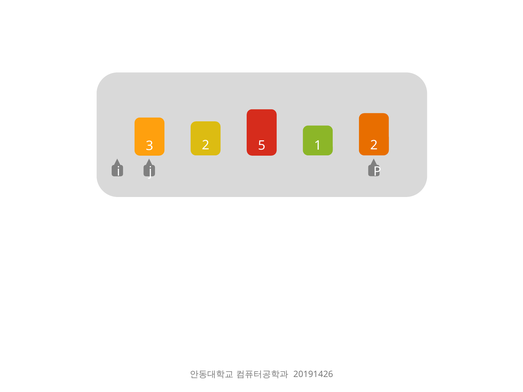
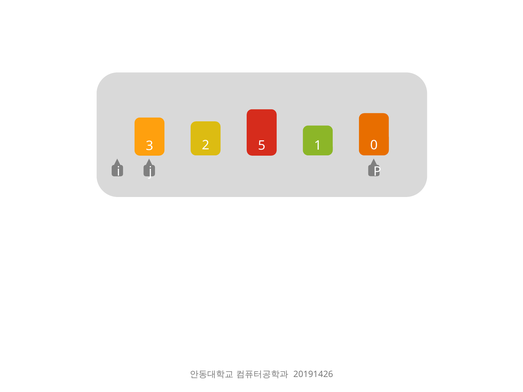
3 2: 2 -> 0 (374, 145)
